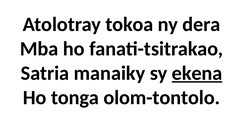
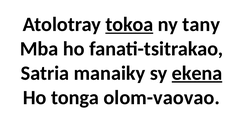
tokoa underline: none -> present (129, 24)
dera: dera -> tany (201, 24)
olom-tontolo: olom-tontolo -> olom-vaovao (162, 97)
